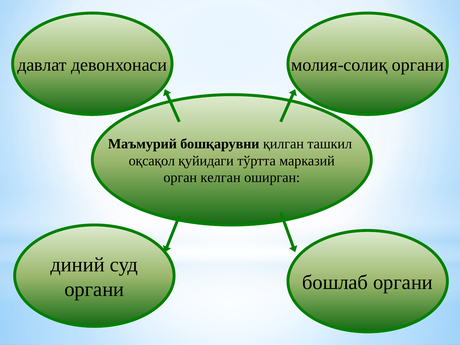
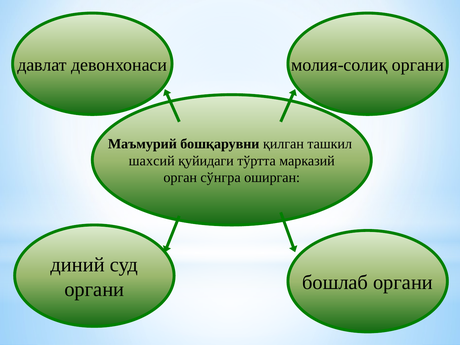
оқсақол: оқсақол -> шахсий (152, 161)
келган: келган -> сўнгра (221, 178)
